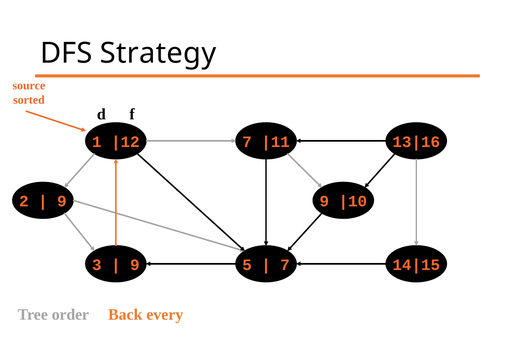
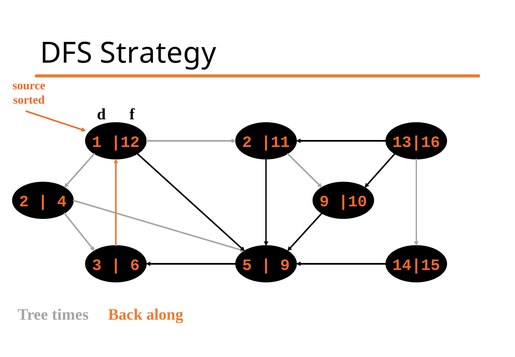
7: 7 -> 2 (247, 142)
9: 9 -> 4 (62, 201)
9: 9 -> 6 (135, 265)
7: 7 -> 9 (285, 265)
order: order -> times (70, 314)
every: every -> along (165, 314)
